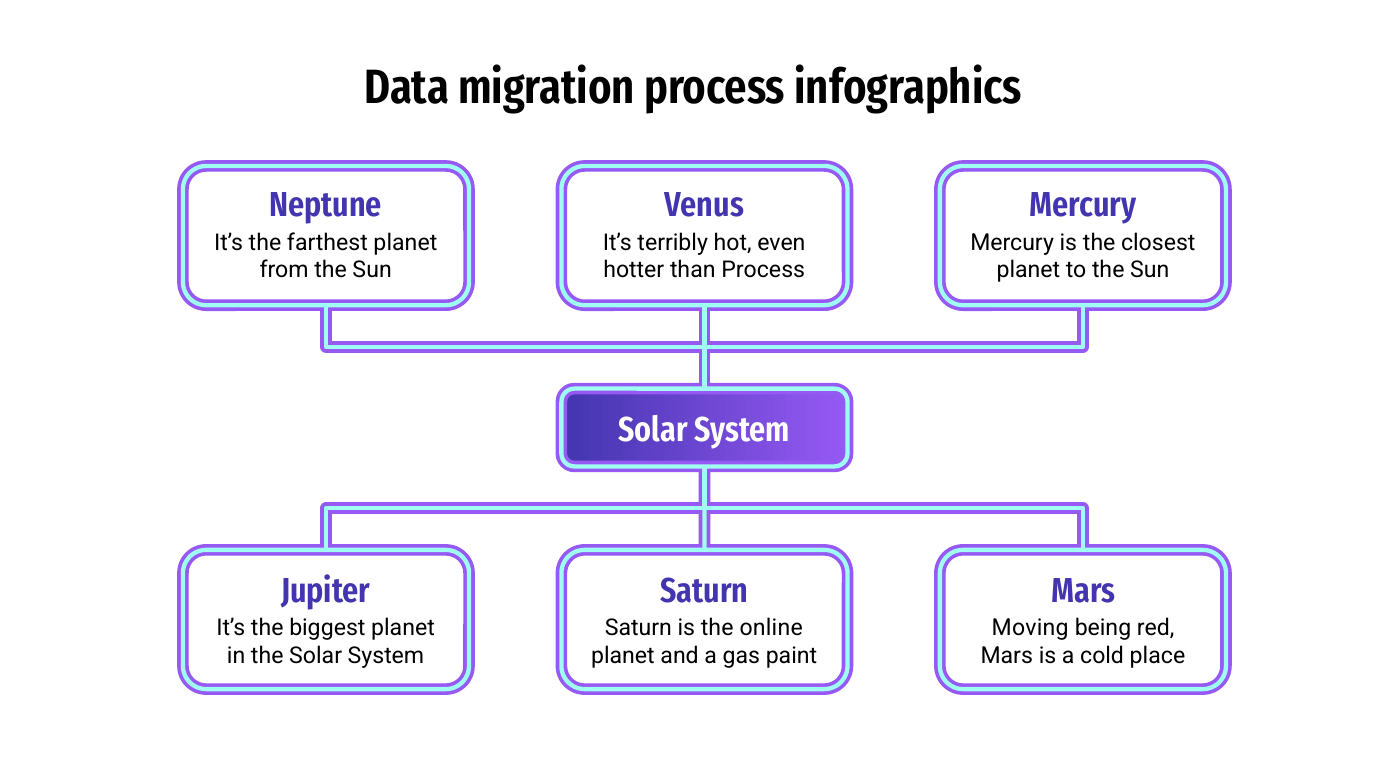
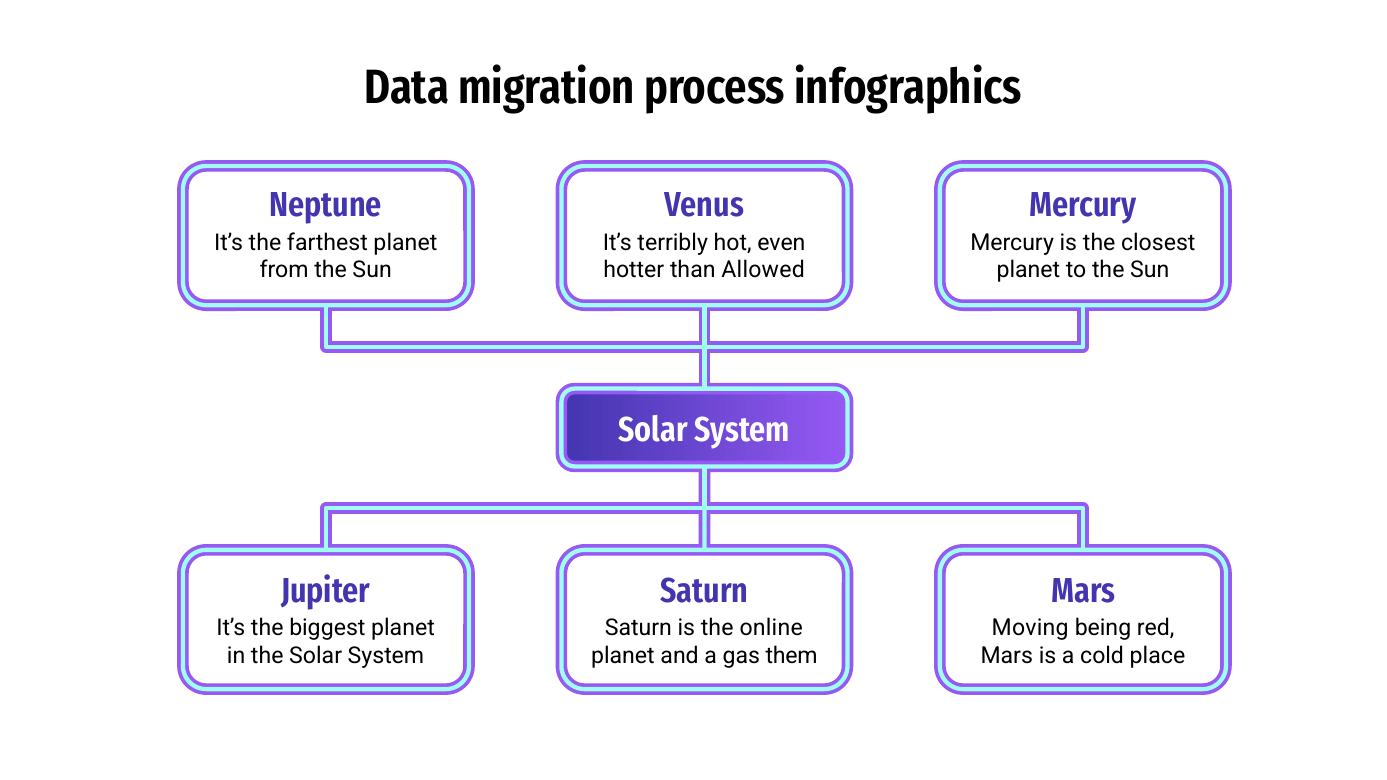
than Process: Process -> Allowed (763, 270)
paint: paint -> them (792, 656)
